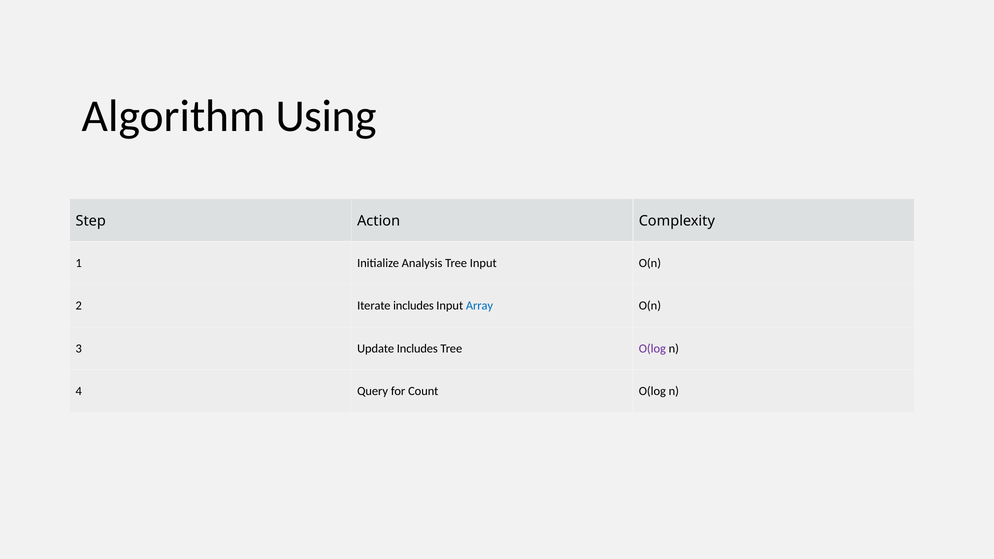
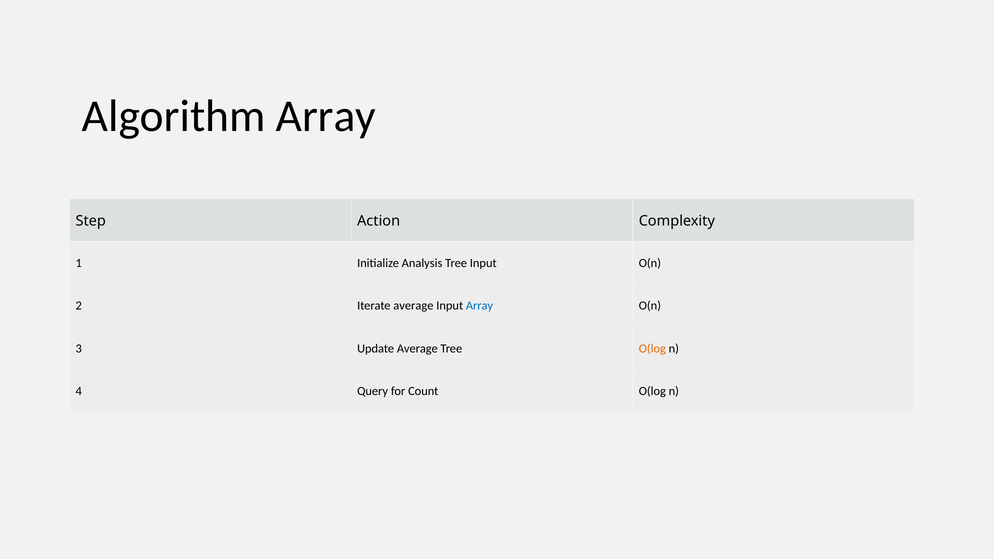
Algorithm Using: Using -> Array (326, 116)
Iterate includes: includes -> average (413, 306)
Update Includes: Includes -> Average (417, 348)
O(log colour: purple -> orange (652, 348)
